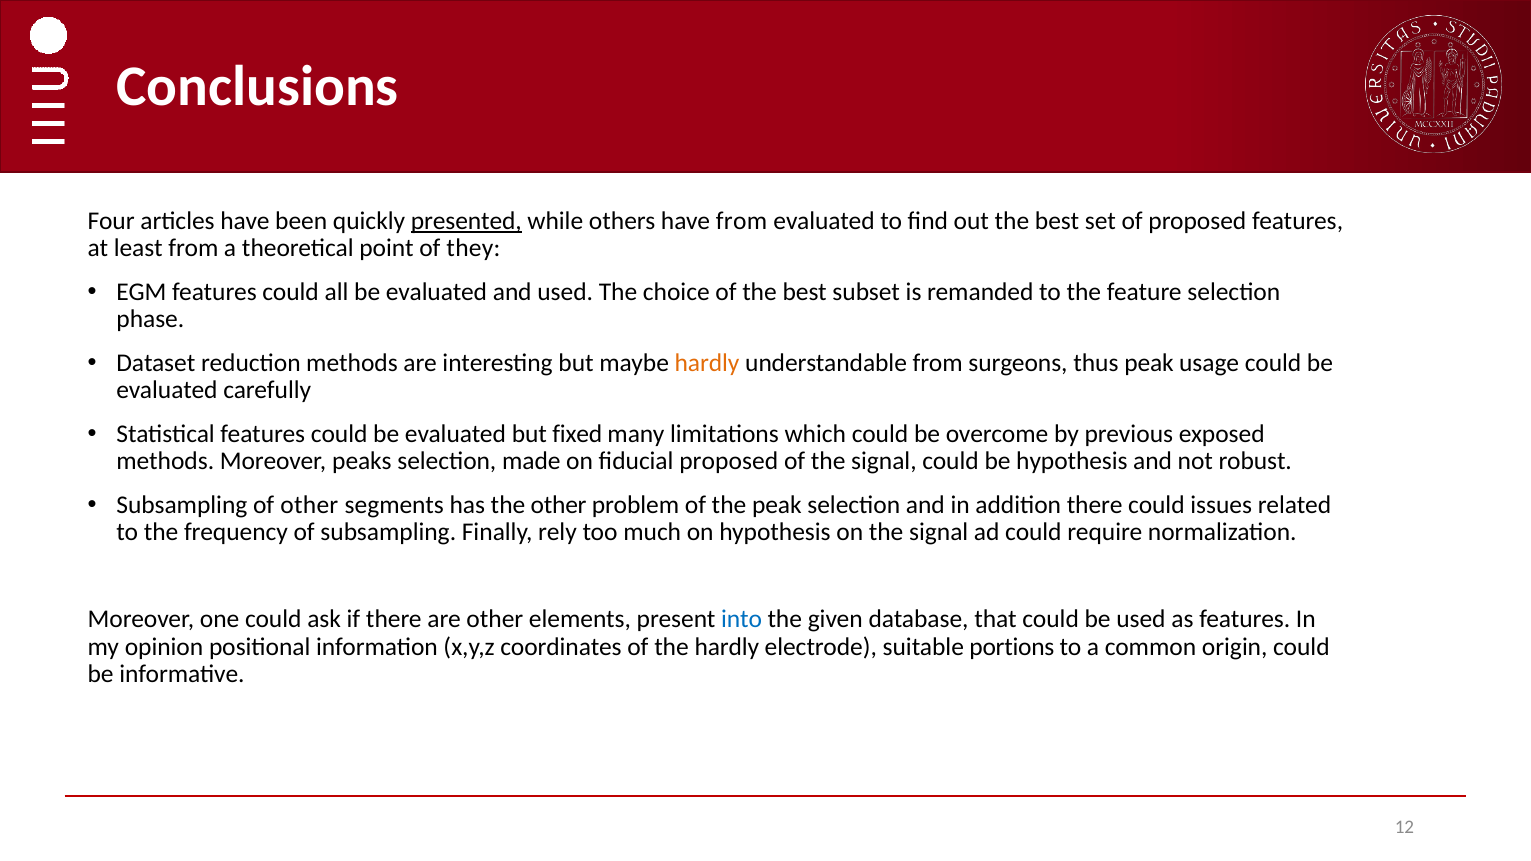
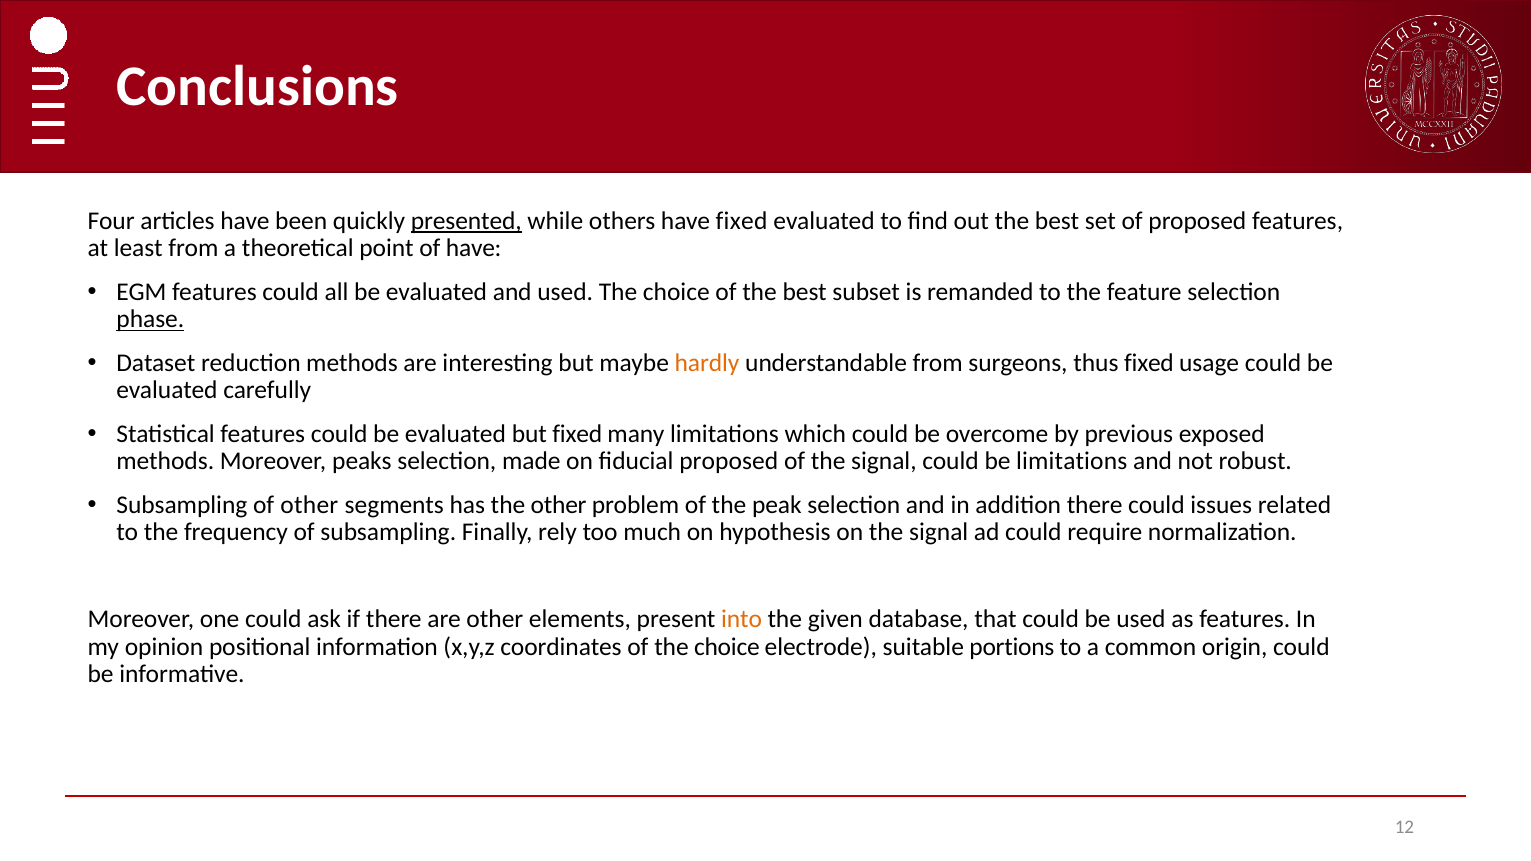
have from: from -> fixed (742, 221)
of they: they -> have (474, 249)
phase underline: none -> present (150, 320)
thus peak: peak -> fixed (1149, 363)
be hypothesis: hypothesis -> limitations (1072, 462)
into colour: blue -> orange (742, 620)
of the hardly: hardly -> choice (727, 647)
